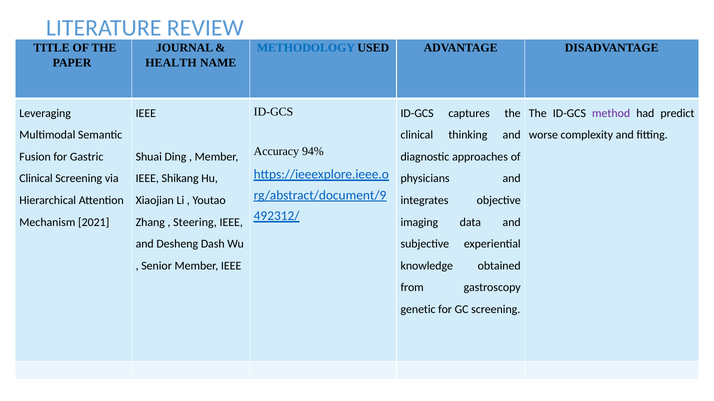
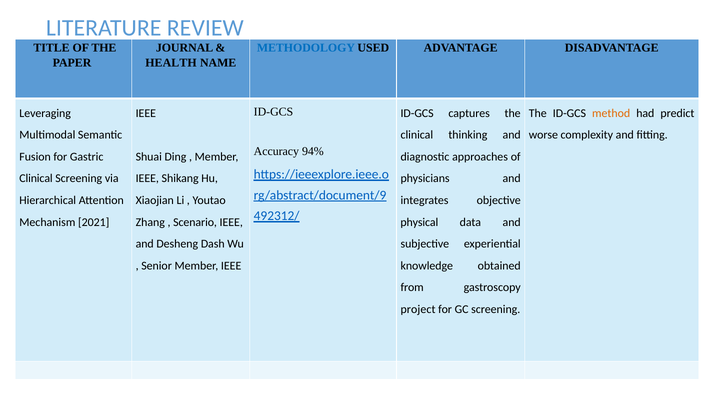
method colour: purple -> orange (611, 113)
Steering: Steering -> Scenario (195, 222)
imaging: imaging -> physical (419, 222)
genetic: genetic -> project (418, 310)
